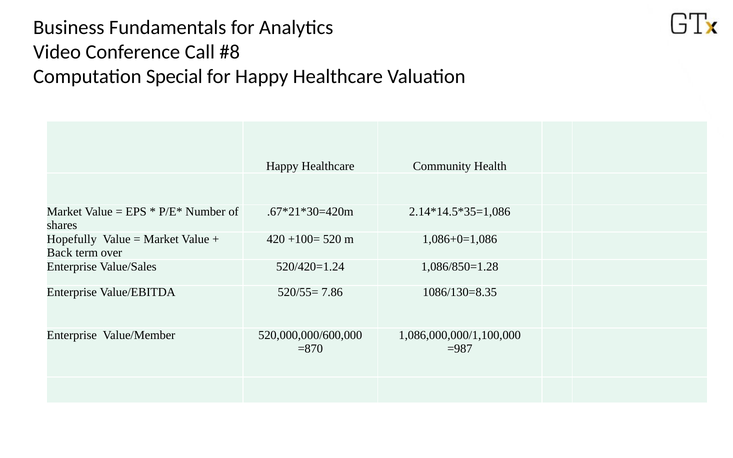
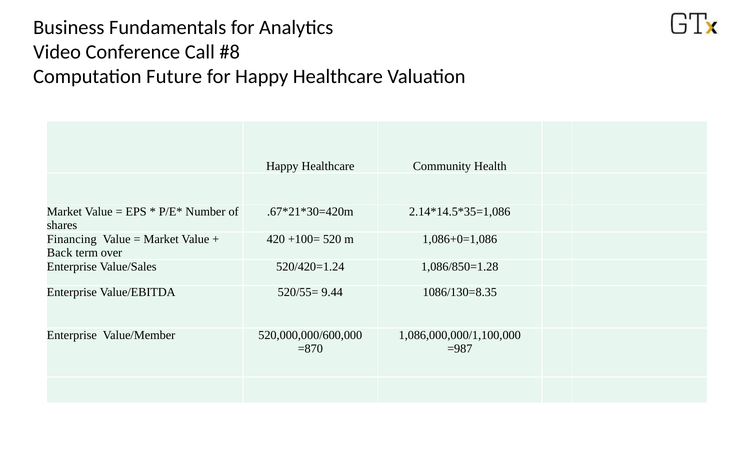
Special: Special -> Future (174, 77)
Hopefully: Hopefully -> Financing (72, 239)
7.86: 7.86 -> 9.44 (332, 293)
